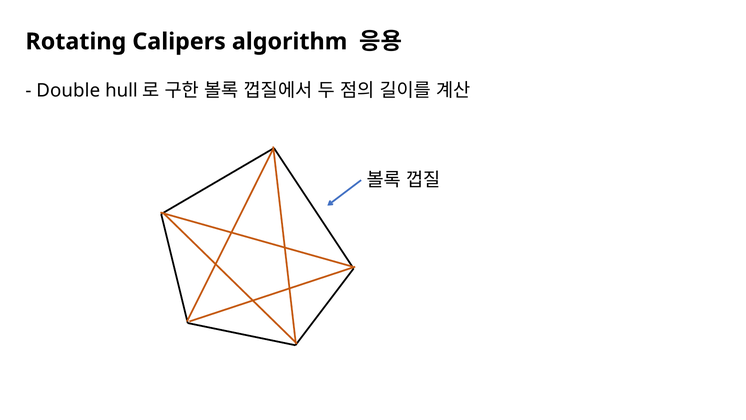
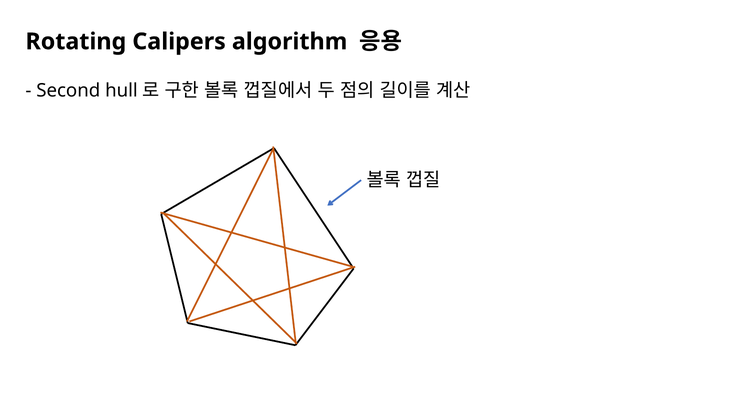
Double: Double -> Second (68, 91)
